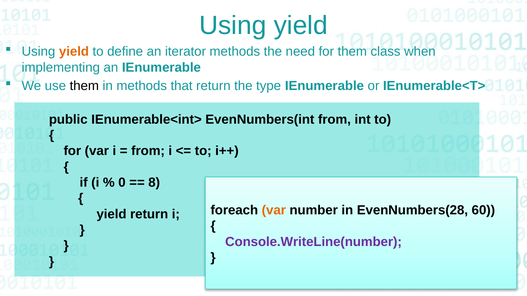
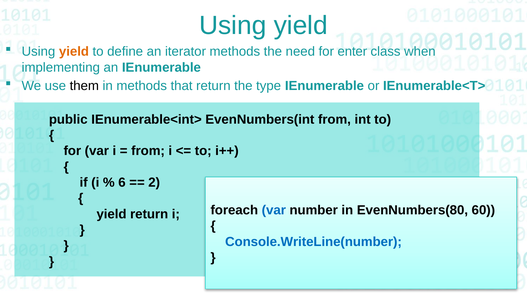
for them: them -> enter (352, 52)
0: 0 -> 6 (122, 183)
8: 8 -> 2 (154, 183)
var colour: orange -> blue (274, 210)
EvenNumbers(28: EvenNumbers(28 -> EvenNumbers(80 (412, 210)
Console.WriteLine(number colour: purple -> blue (313, 242)
